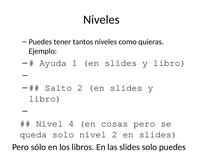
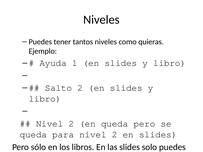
4: 4 -> 2 (71, 124)
en cosas: cosas -> queda (115, 124)
queda solo: solo -> para (63, 135)
